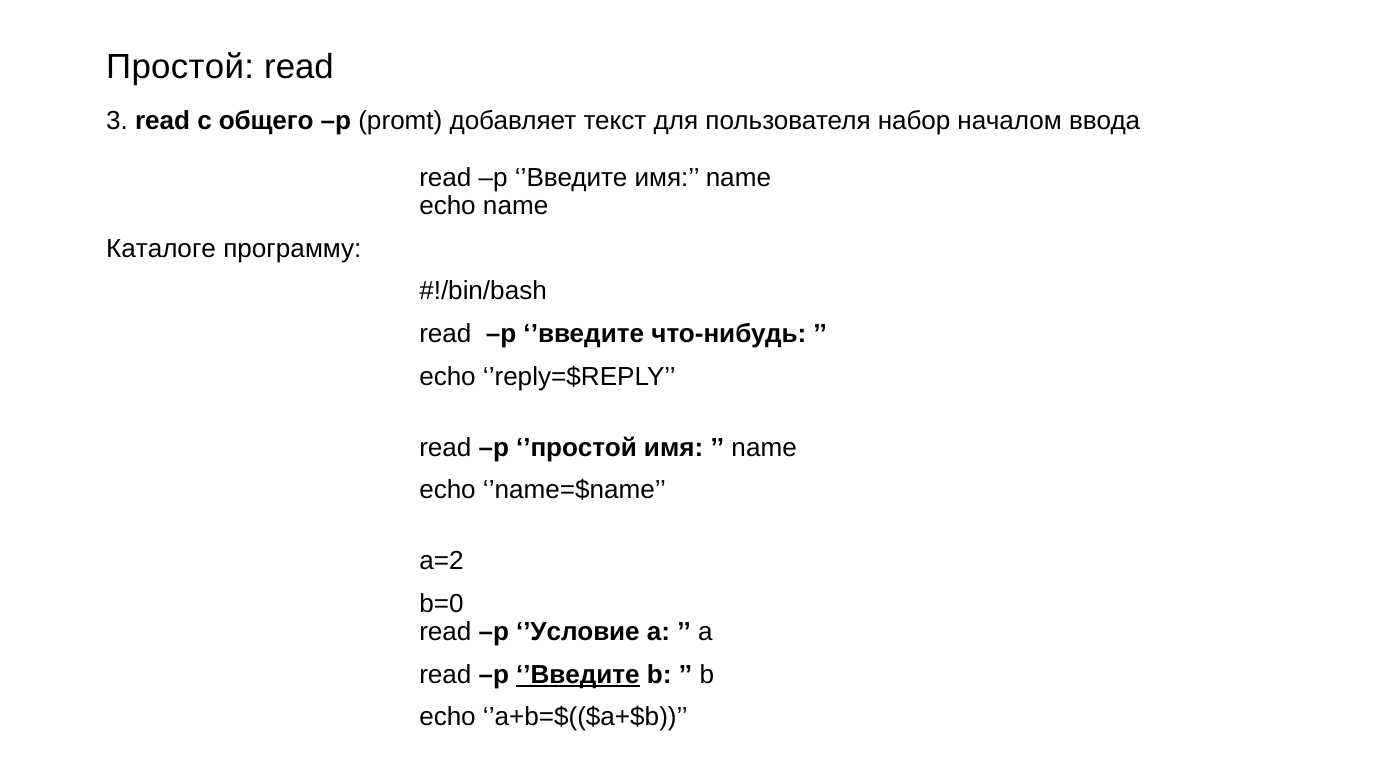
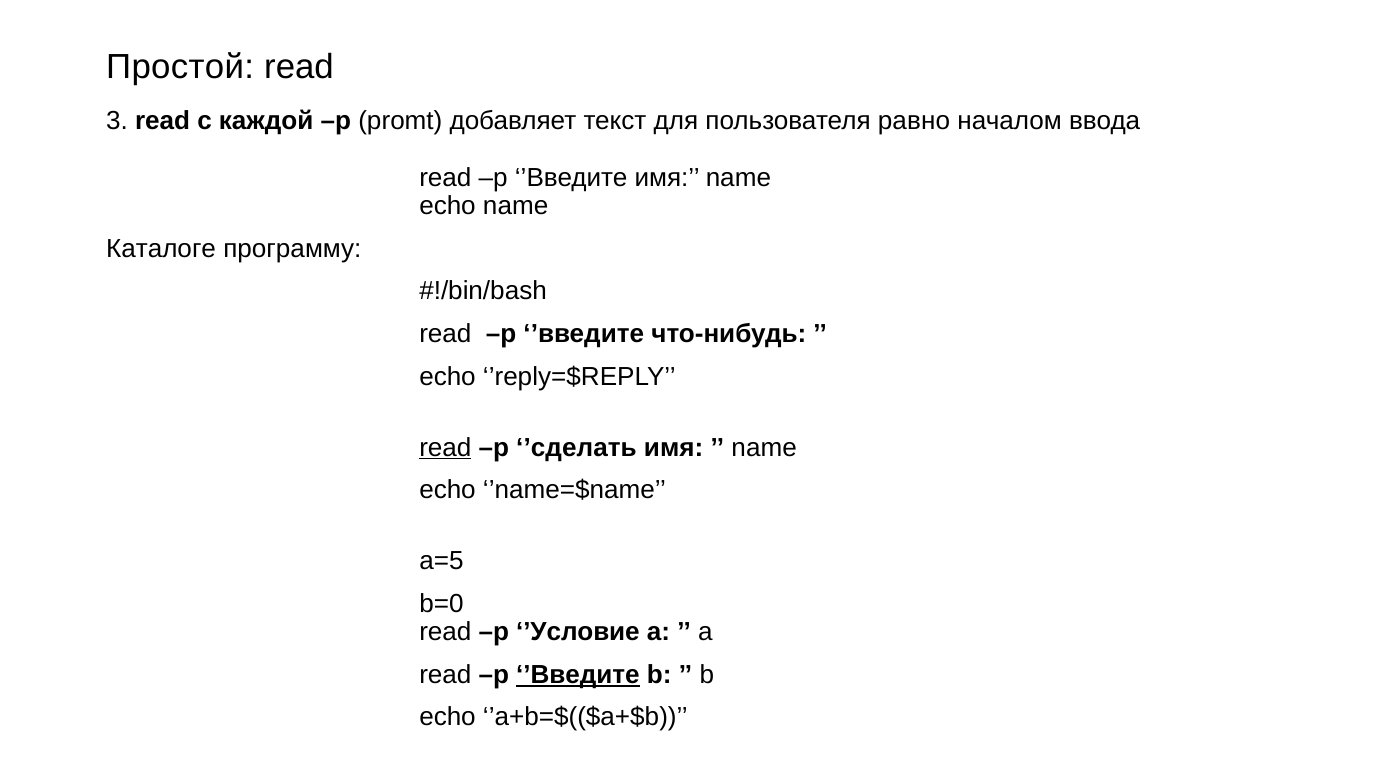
общего: общего -> каждой (266, 121)
набор: набор -> равно (914, 121)
read underline: none -> present (445, 447)
’простой: ’простой -> ’сделать (576, 447)
a=2: a=2 -> a=5 (441, 561)
